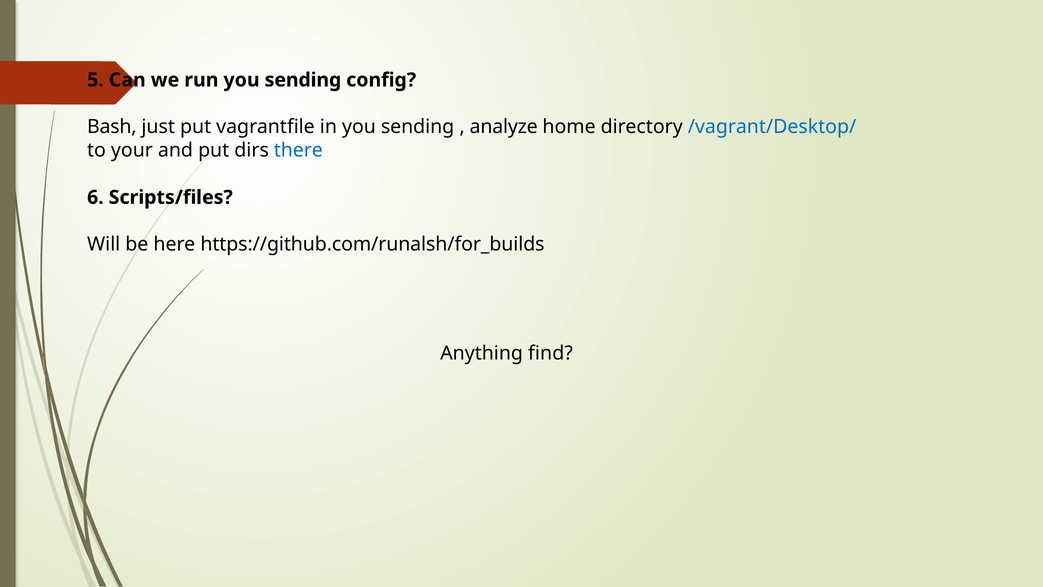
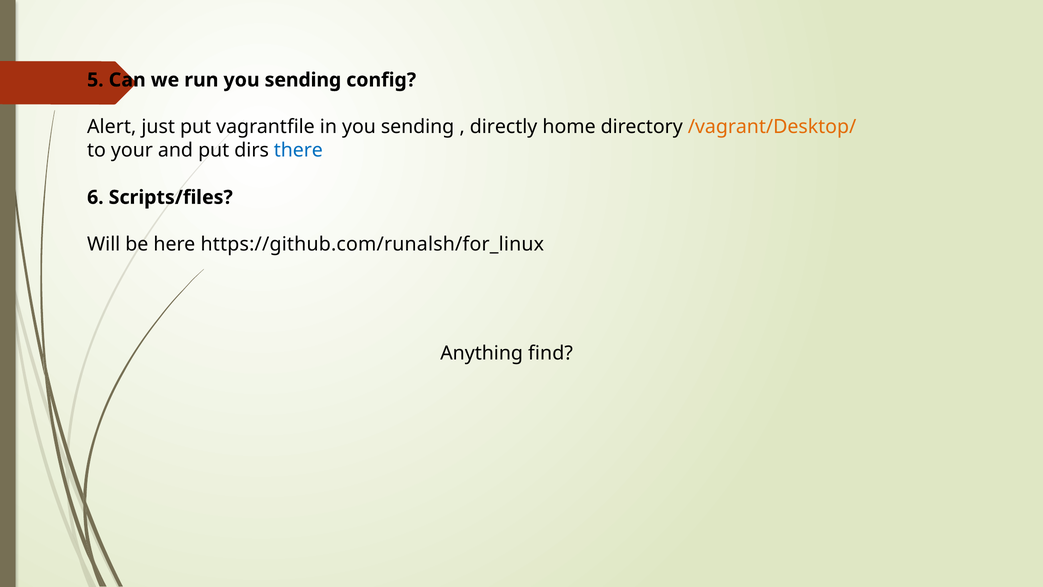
Bash: Bash -> Alert (112, 127)
analyze: analyze -> directly (504, 127)
/vagrant/Desktop/ colour: blue -> orange (772, 127)
https://github.com/runalsh/for_builds: https://github.com/runalsh/for_builds -> https://github.com/runalsh/for_linux (372, 244)
